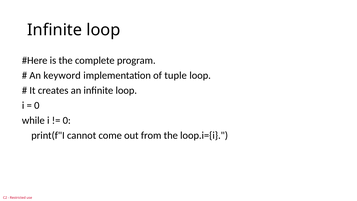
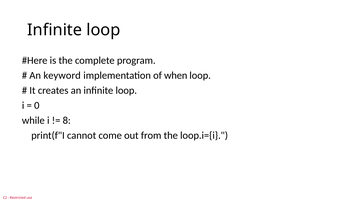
tuple: tuple -> when (176, 75)
0: 0 -> 8 (67, 120)
